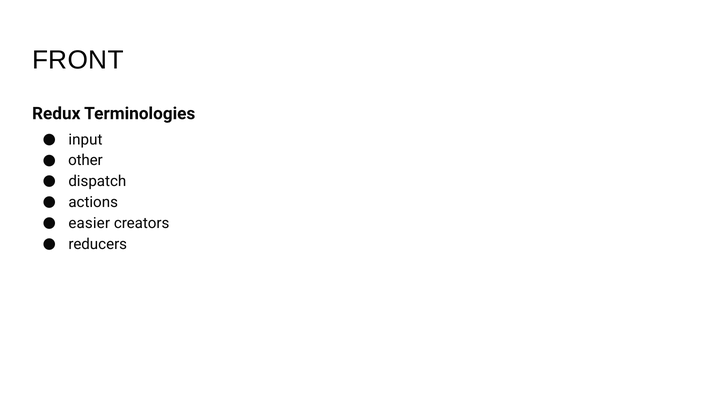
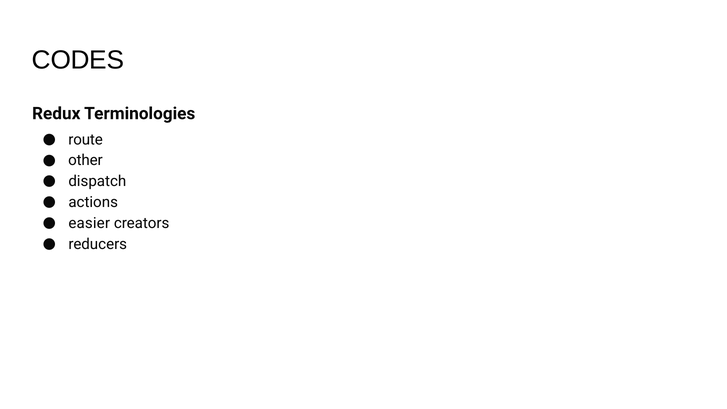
FRONT: FRONT -> CODES (78, 60)
input: input -> route (86, 140)
